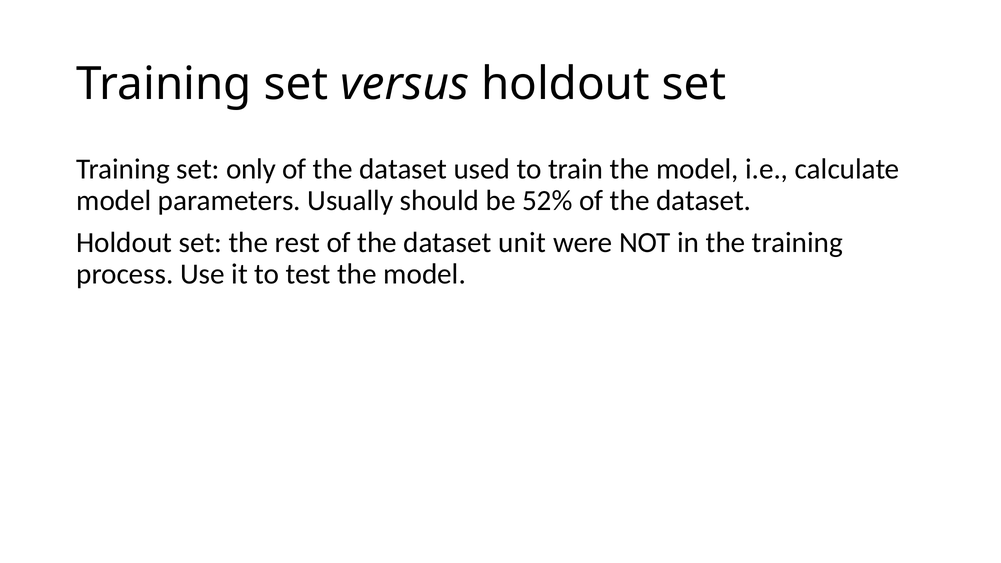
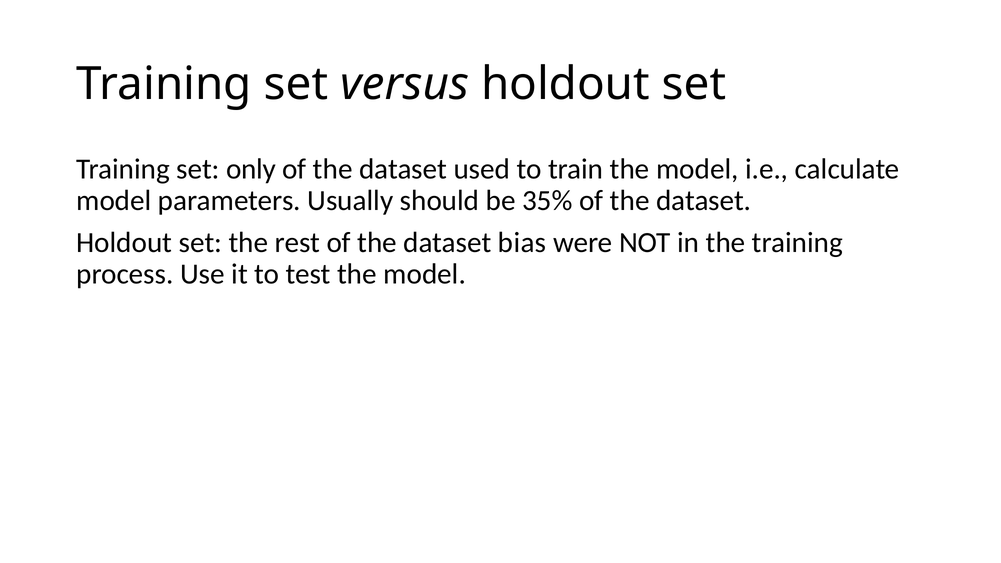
52%: 52% -> 35% (547, 201)
unit: unit -> bias (522, 243)
